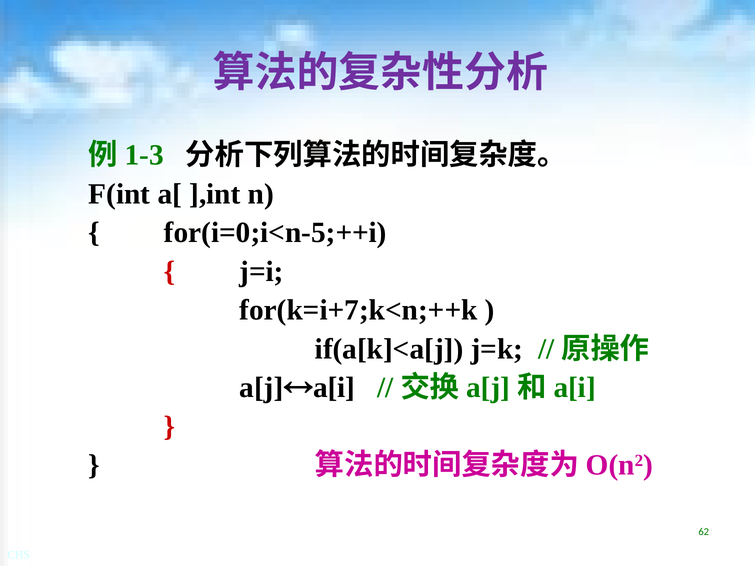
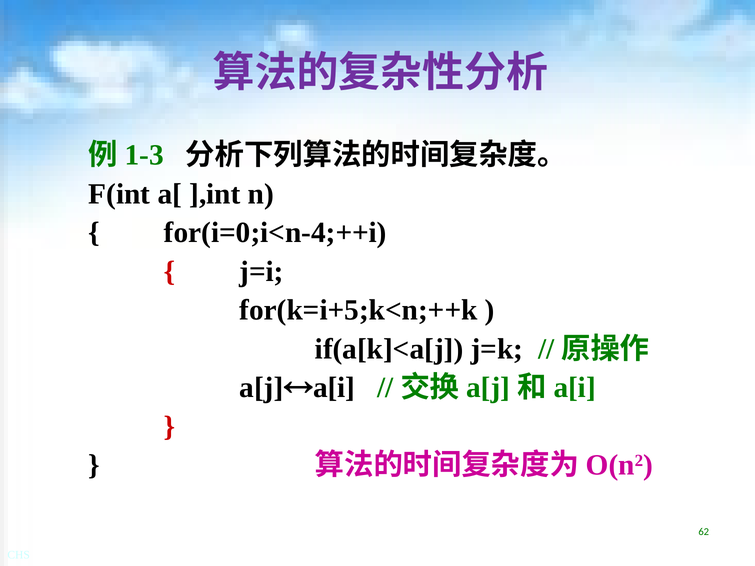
for(i=0;i<n-5;++i: for(i=0;i<n-5;++i -> for(i=0;i<n-4;++i (275, 233)
for(k=i+7;k<n;++k: for(k=i+7;k<n;++k -> for(k=i+5;k<n;++k (358, 310)
